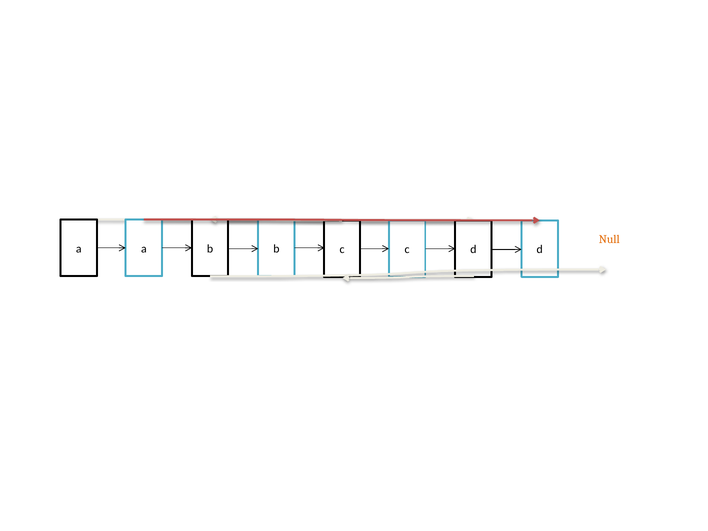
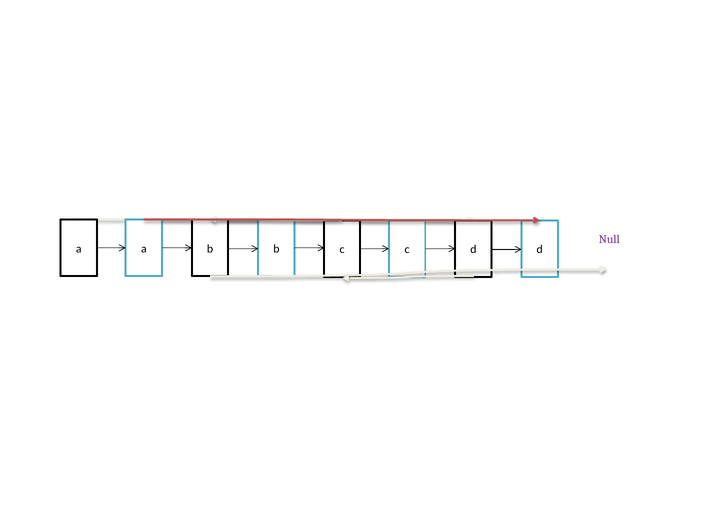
Null colour: orange -> purple (609, 239)
